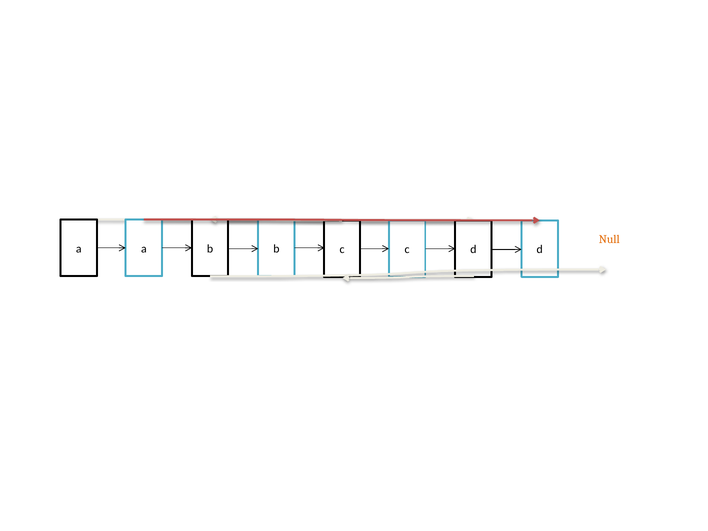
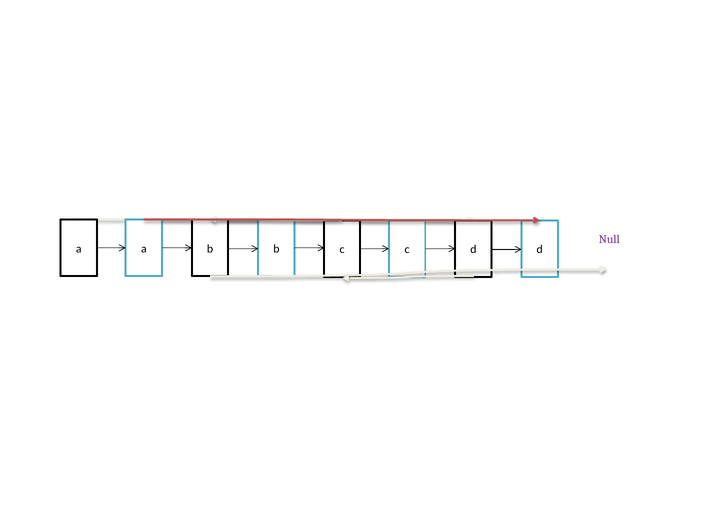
Null colour: orange -> purple (609, 239)
